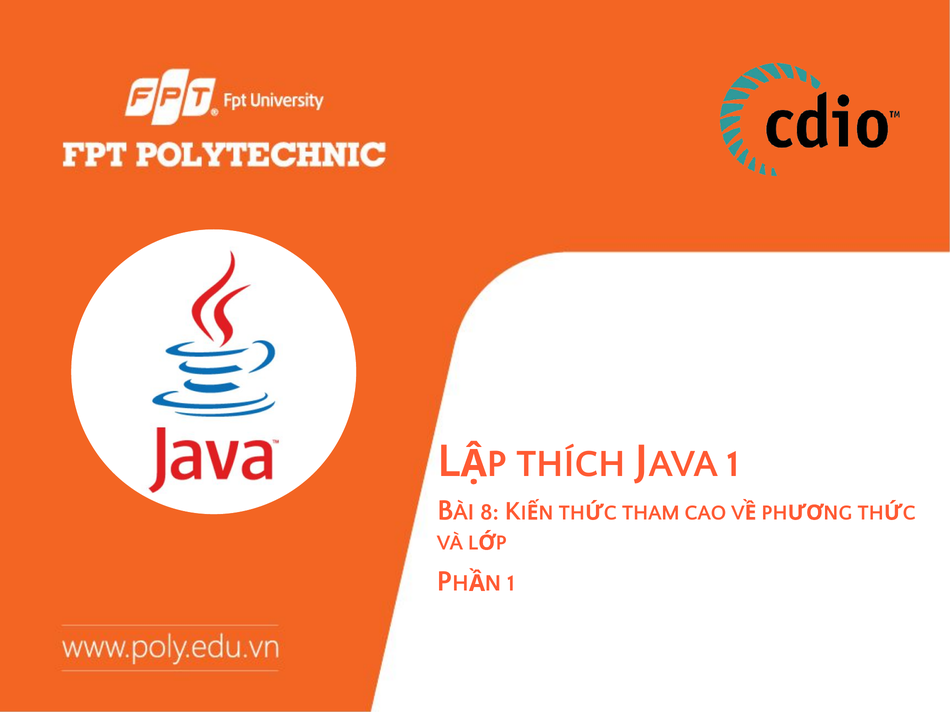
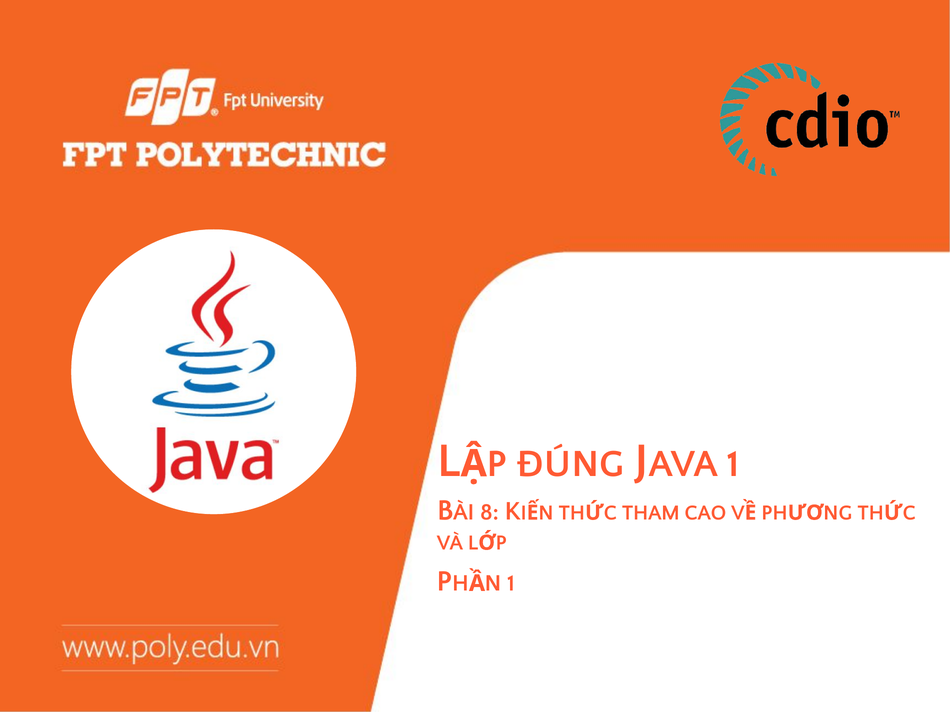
THÍCH: THÍCH -> ĐÚNG (571, 464)
